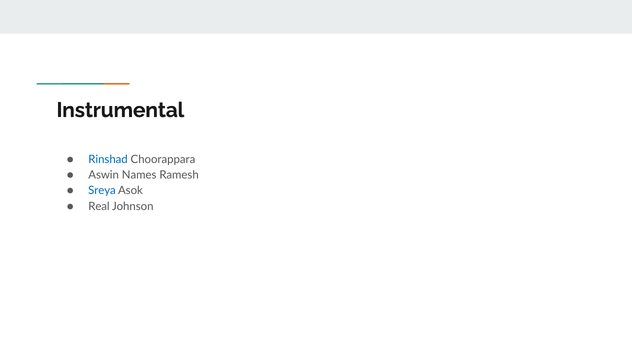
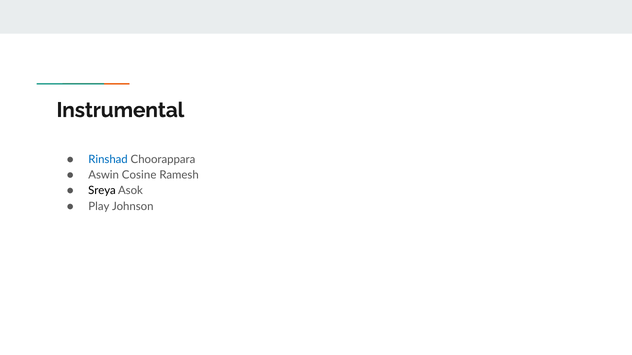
Names: Names -> Cosine (139, 175)
Sreya colour: blue -> black (102, 191)
Real: Real -> Play (99, 207)
